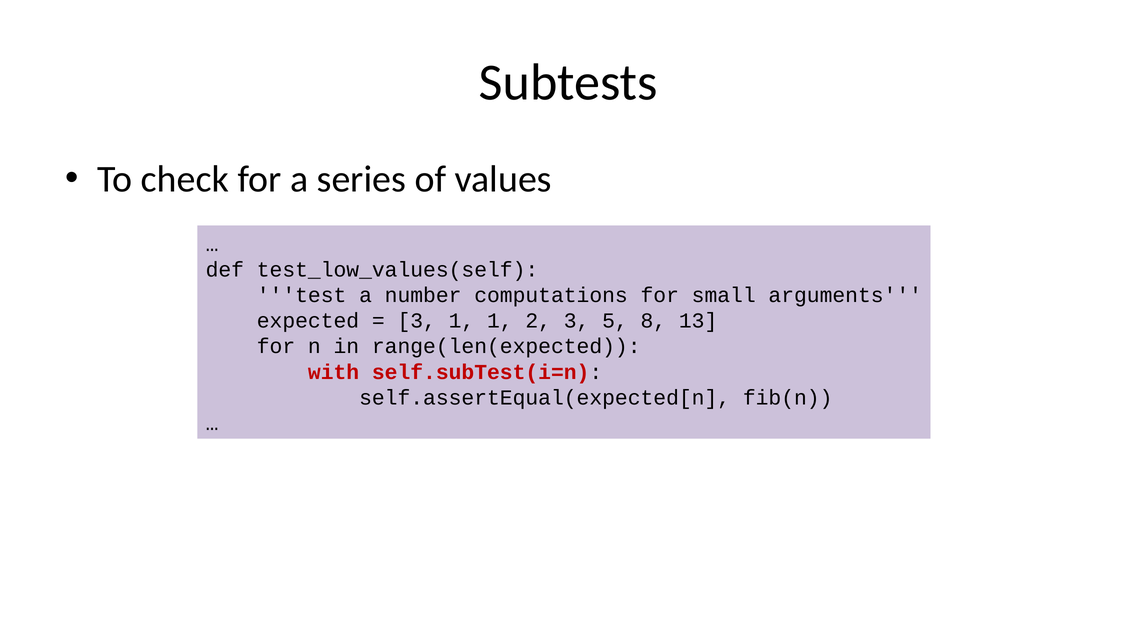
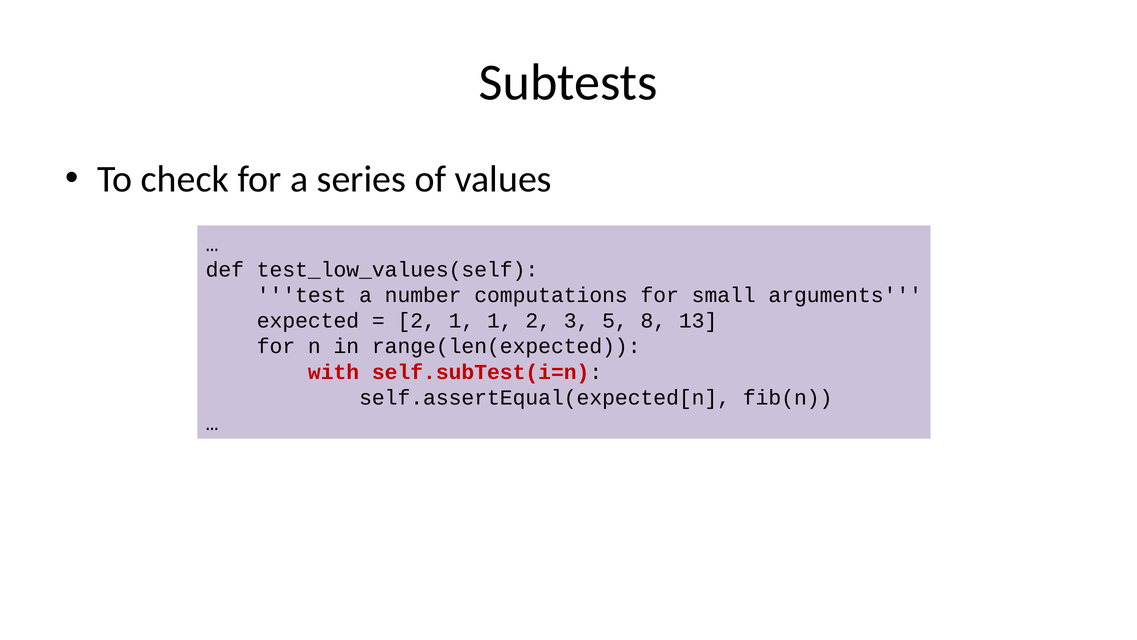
3: 3 -> 2 (417, 321)
